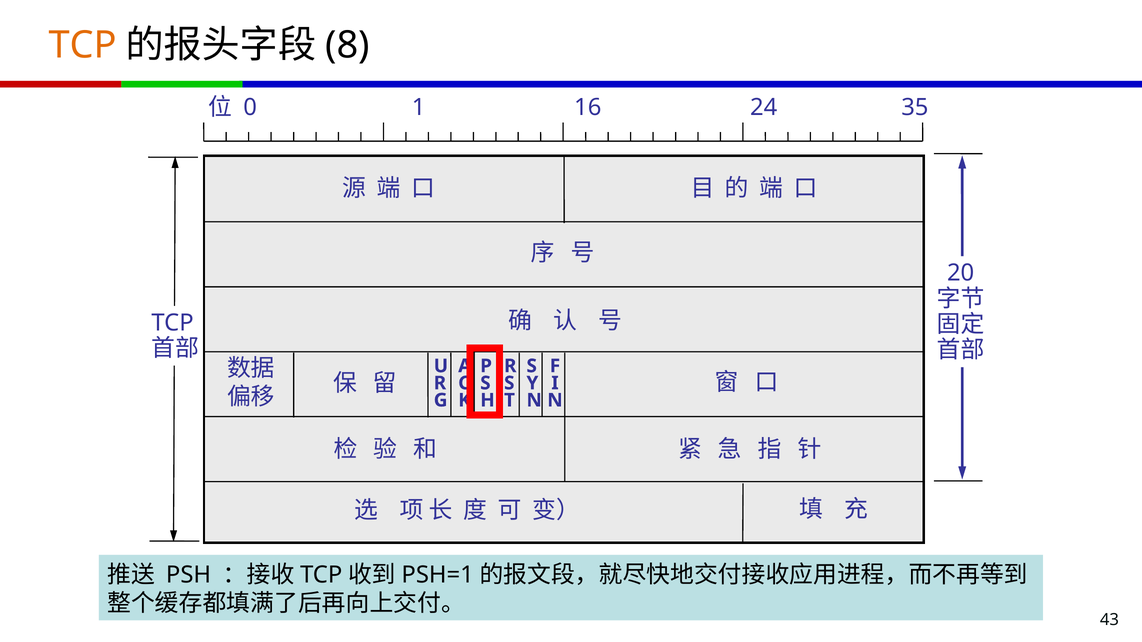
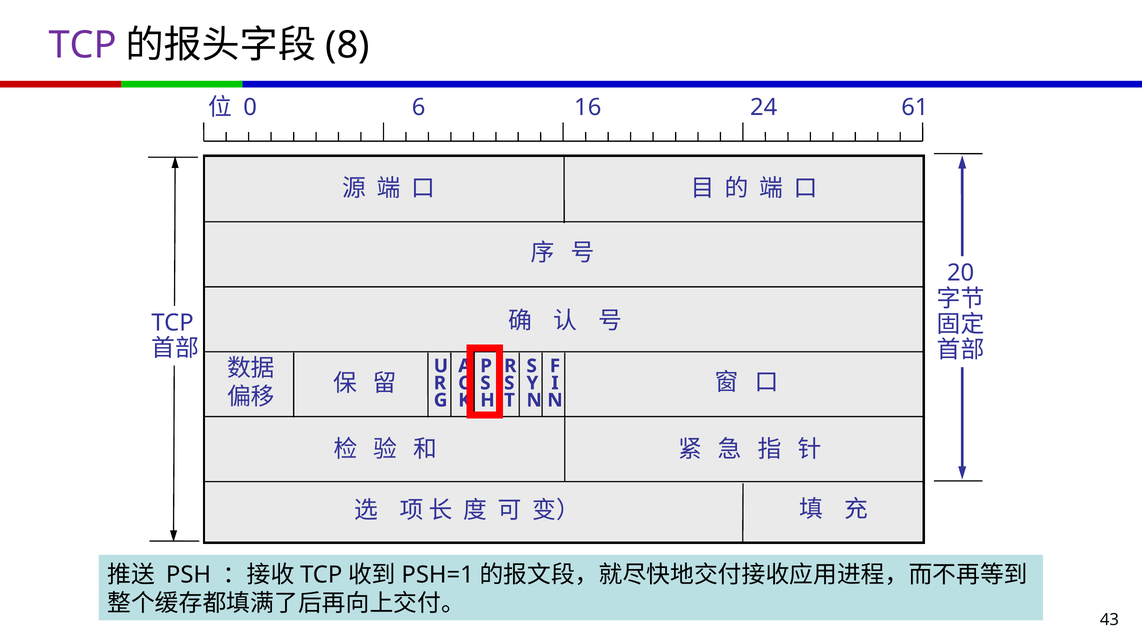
TCP colour: orange -> purple (83, 45)
1: 1 -> 6 (419, 107)
35: 35 -> 61 (915, 107)
